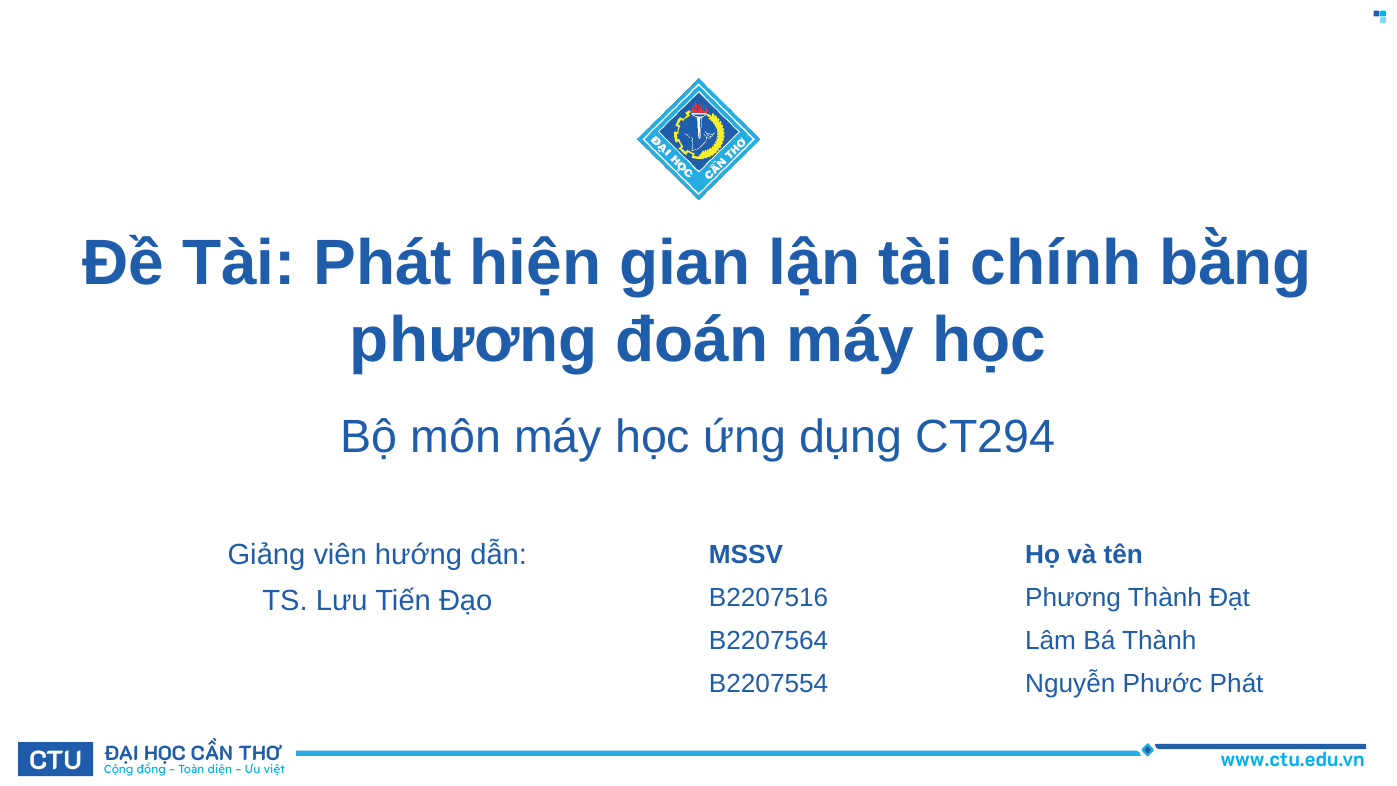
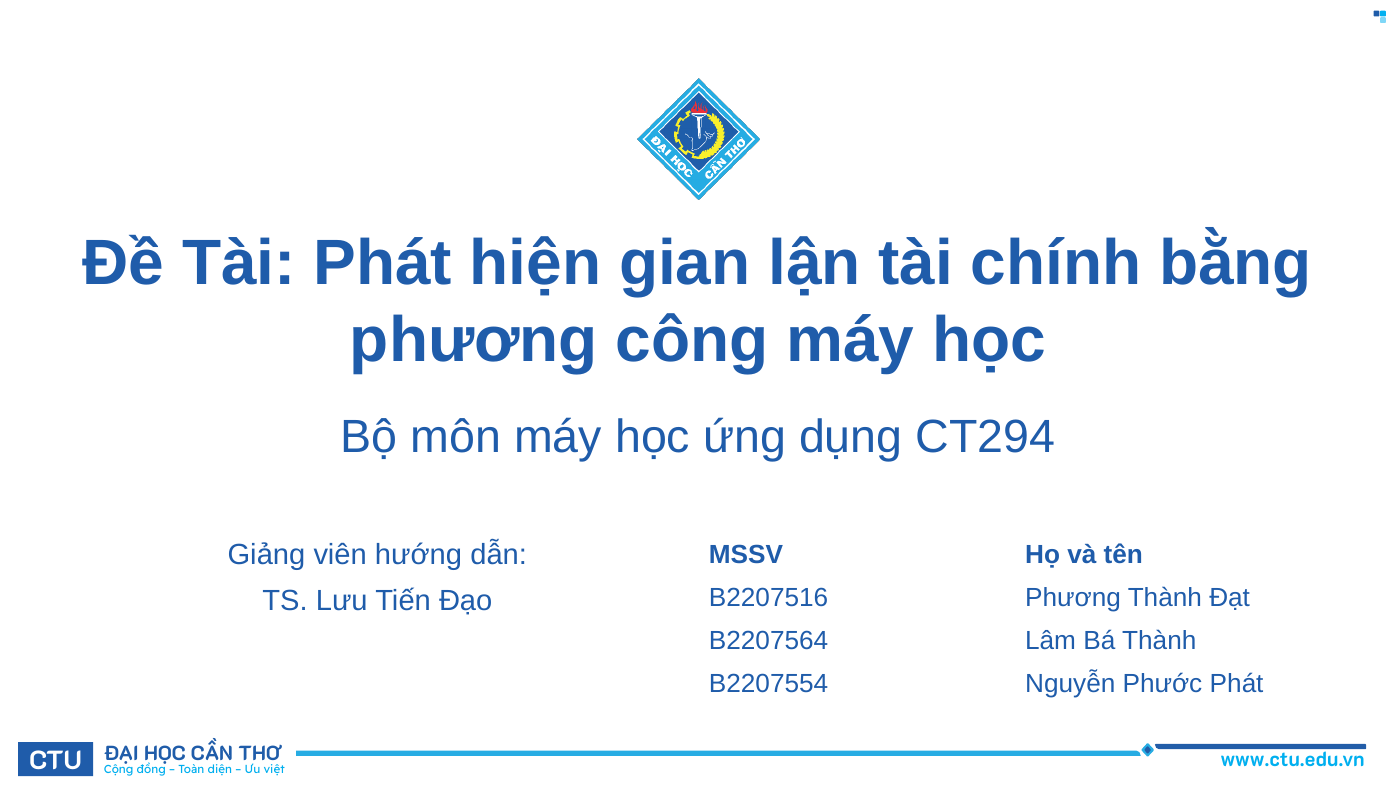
đoán: đoán -> công (692, 340)
